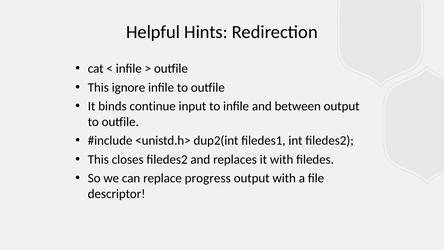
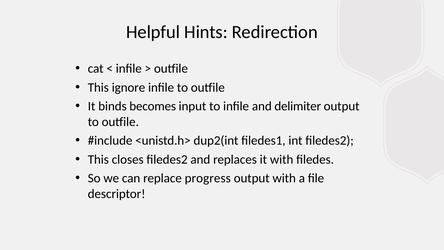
continue: continue -> becomes (153, 106)
between: between -> delimiter (298, 106)
